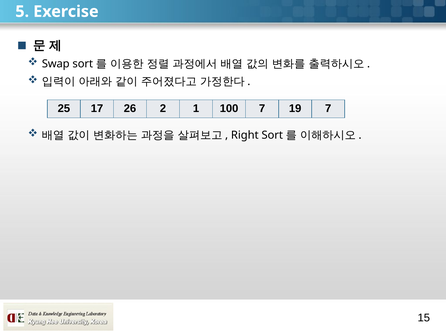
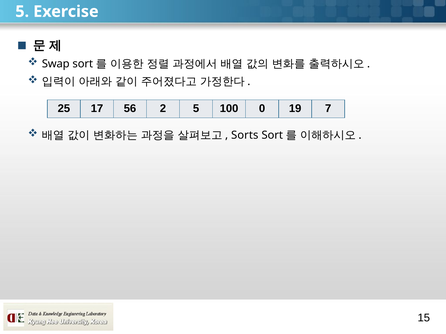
26: 26 -> 56 (130, 109)
2 1: 1 -> 5 (196, 109)
100 7: 7 -> 0 (262, 109)
Right: Right -> Sorts (245, 135)
